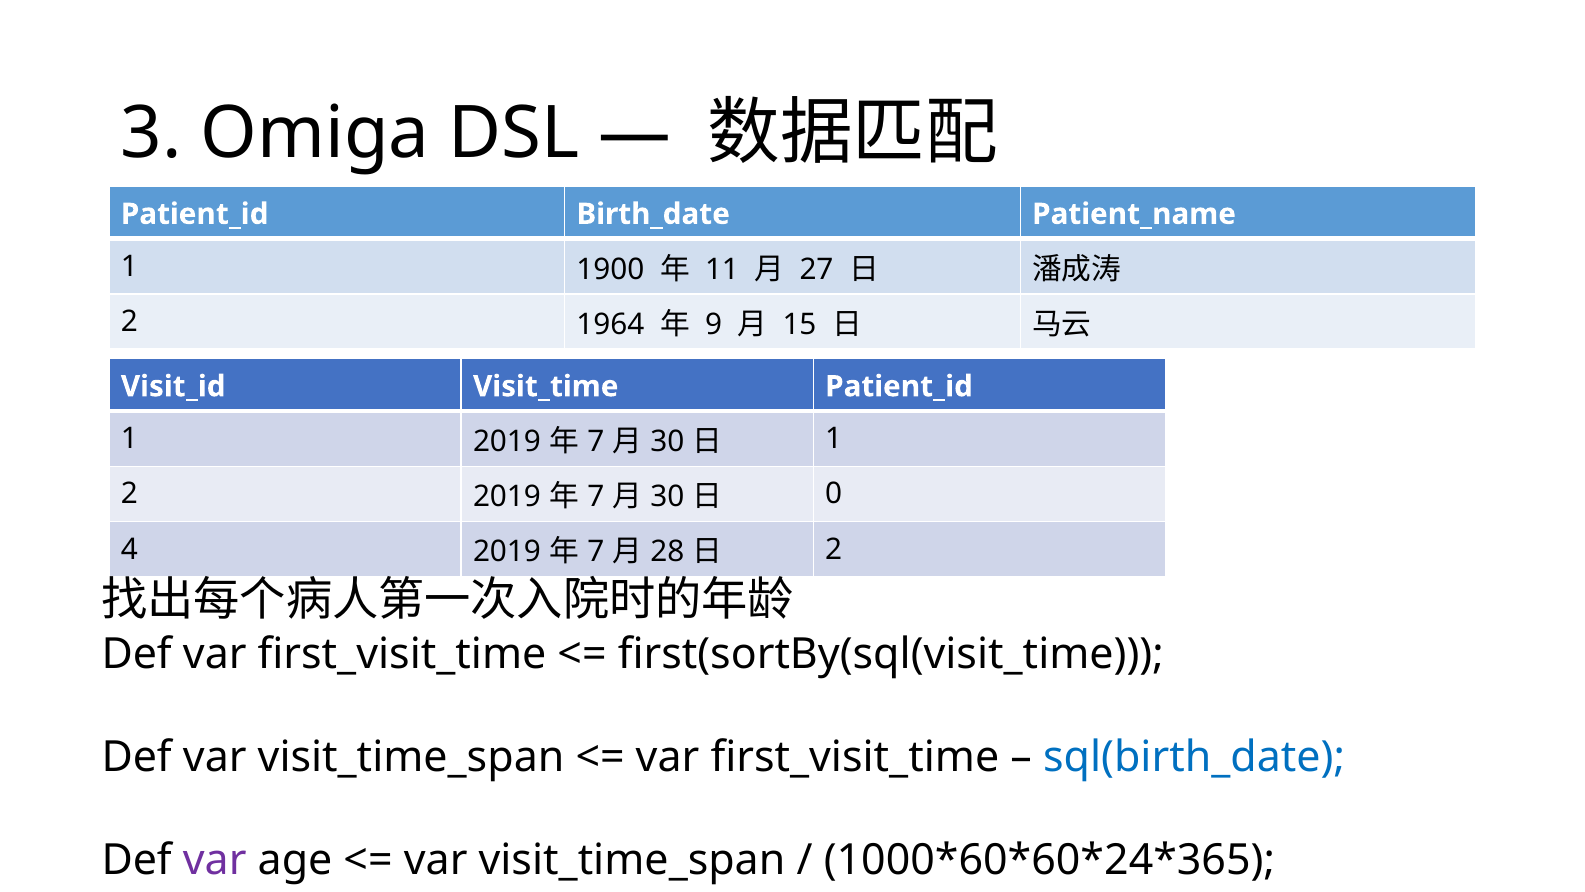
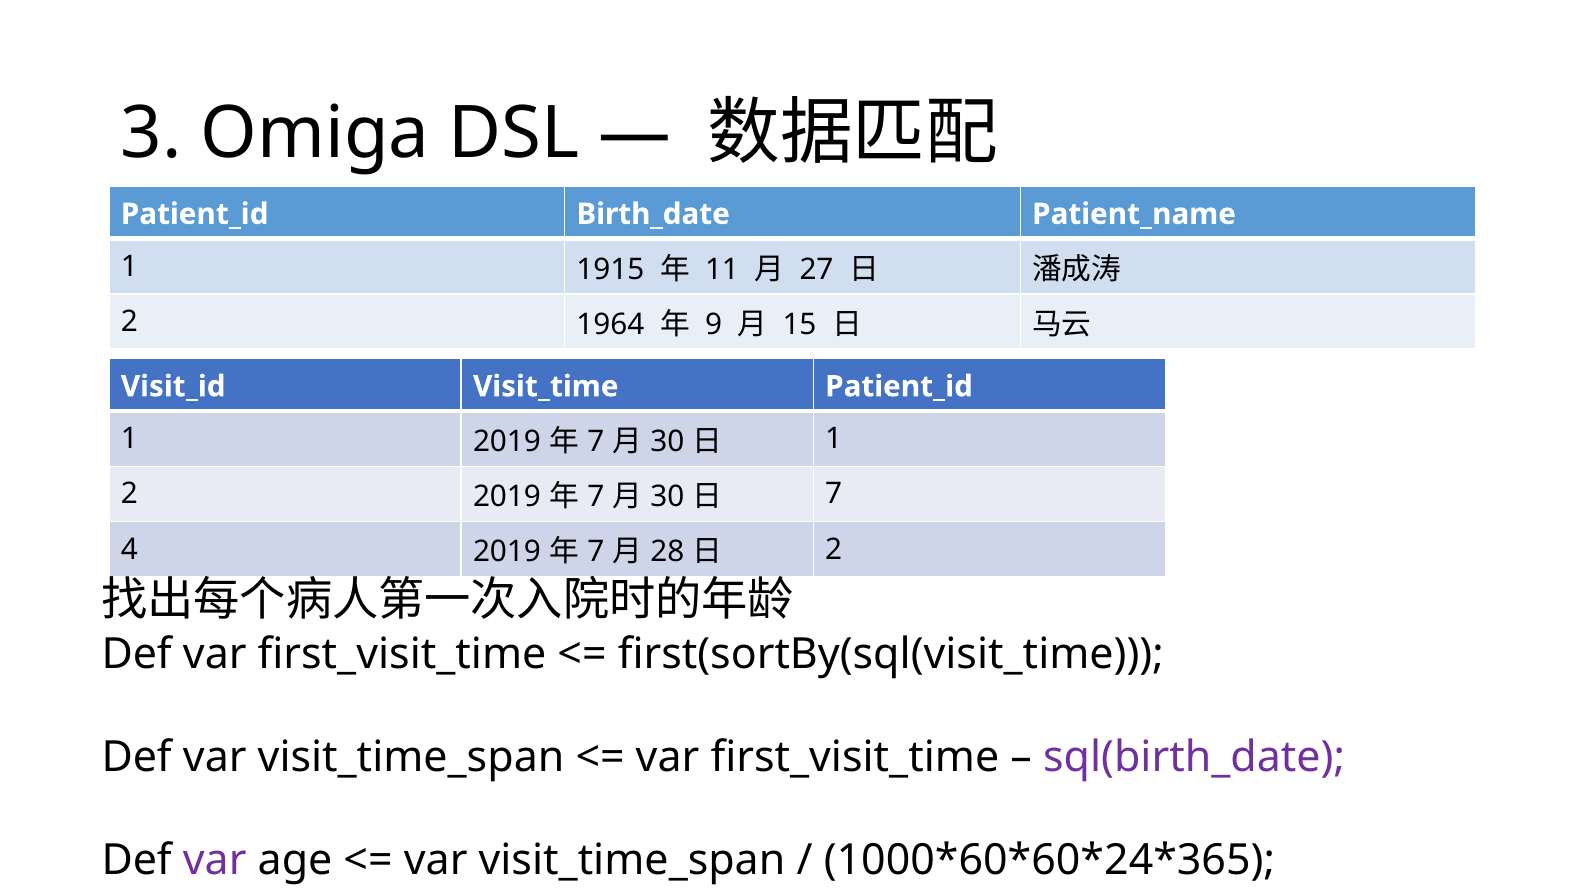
1900: 1900 -> 1915 (610, 269)
0: 0 -> 7 (834, 494)
sql(birth_date colour: blue -> purple (1194, 757)
